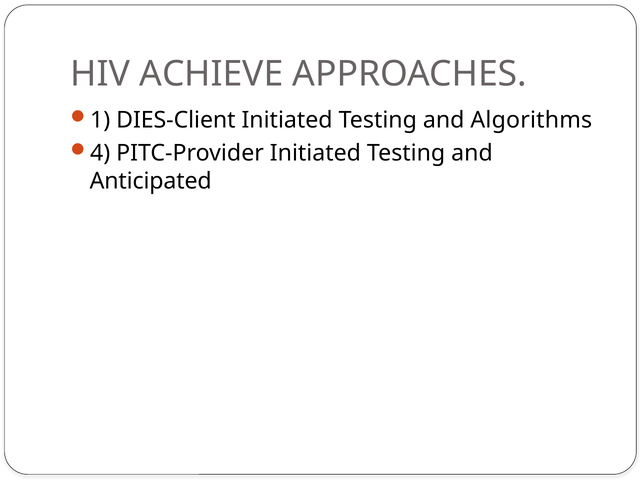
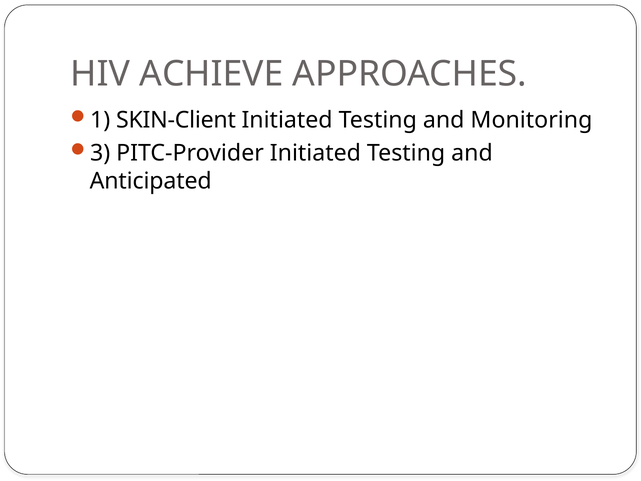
DIES-Client: DIES-Client -> SKIN-Client (176, 120)
Algorithms: Algorithms -> Monitoring (531, 120)
4: 4 -> 3 (100, 153)
